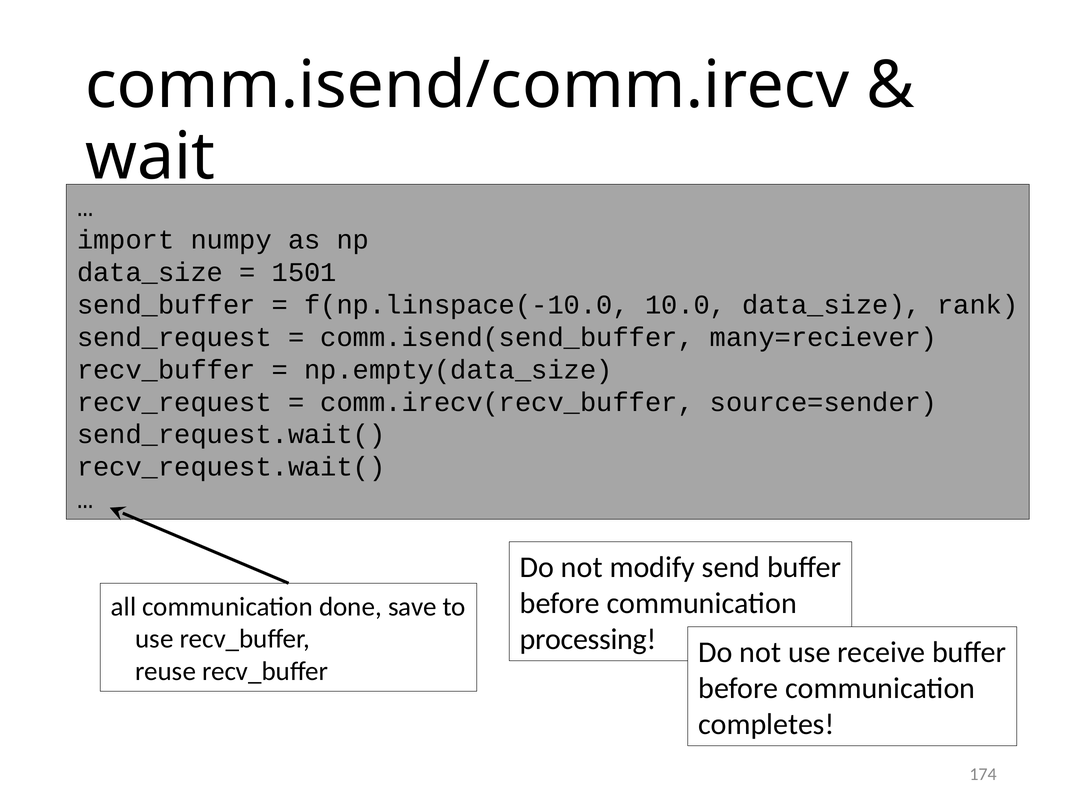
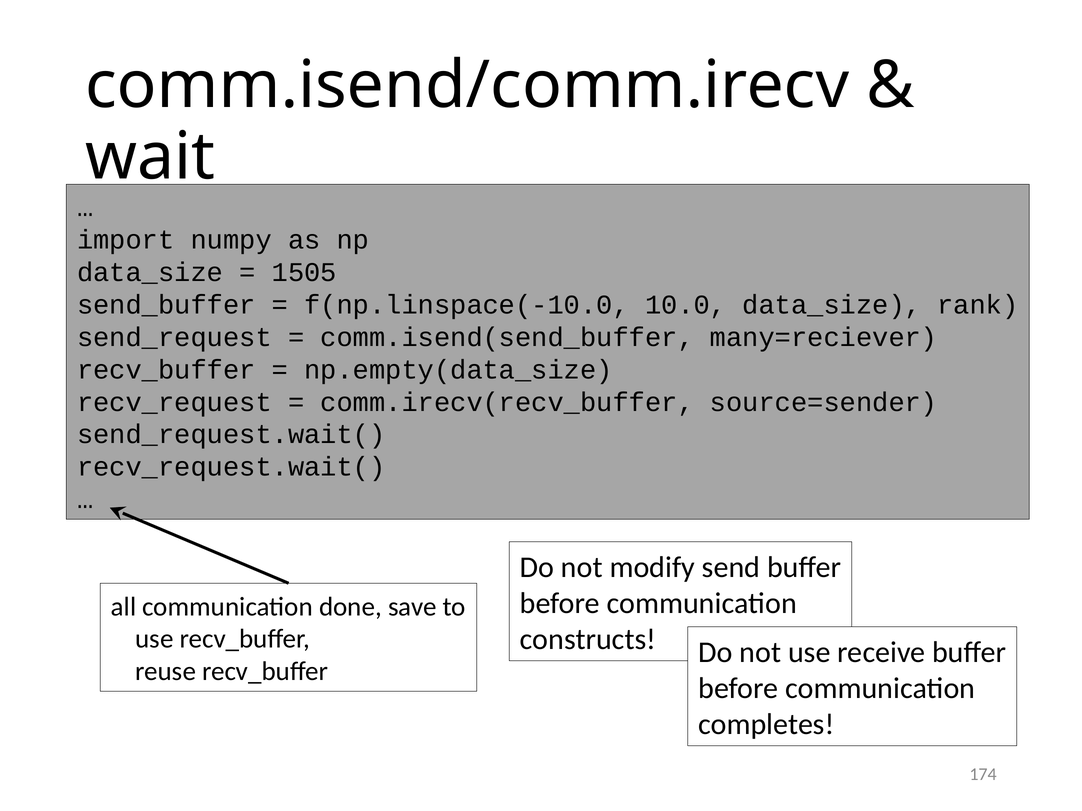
1501: 1501 -> 1505 (304, 273)
processing: processing -> constructs (588, 640)
